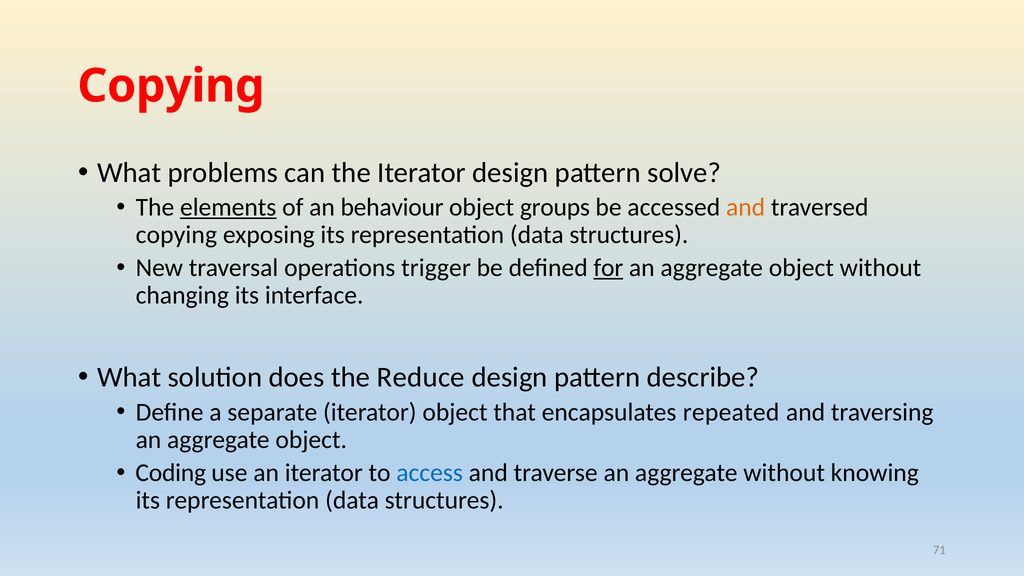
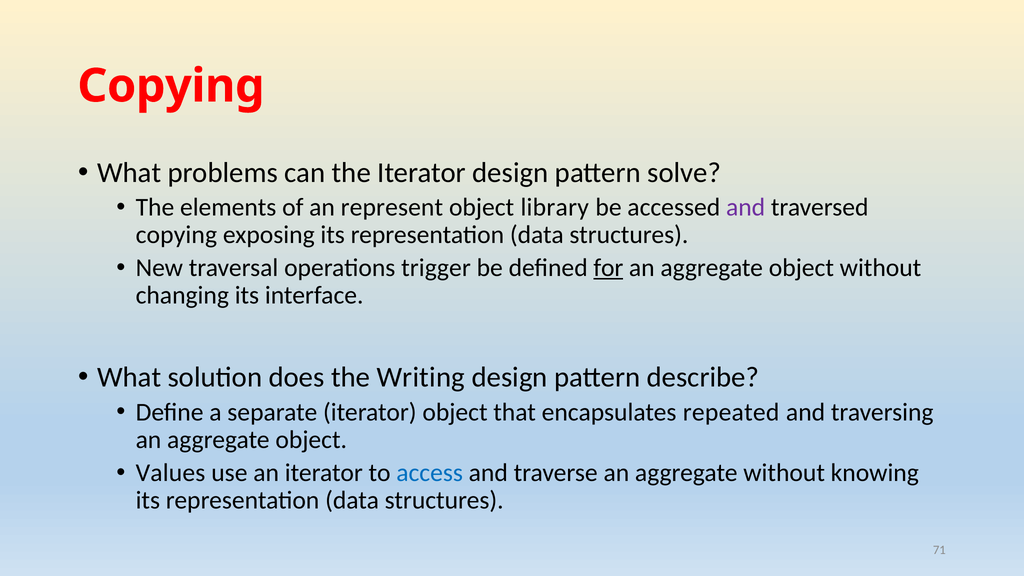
elements underline: present -> none (228, 207)
behaviour: behaviour -> represent (392, 207)
groups: groups -> library (555, 207)
and colour: orange -> purple (746, 207)
Reduce: Reduce -> Writing (421, 377)
Coding: Coding -> Values (171, 473)
